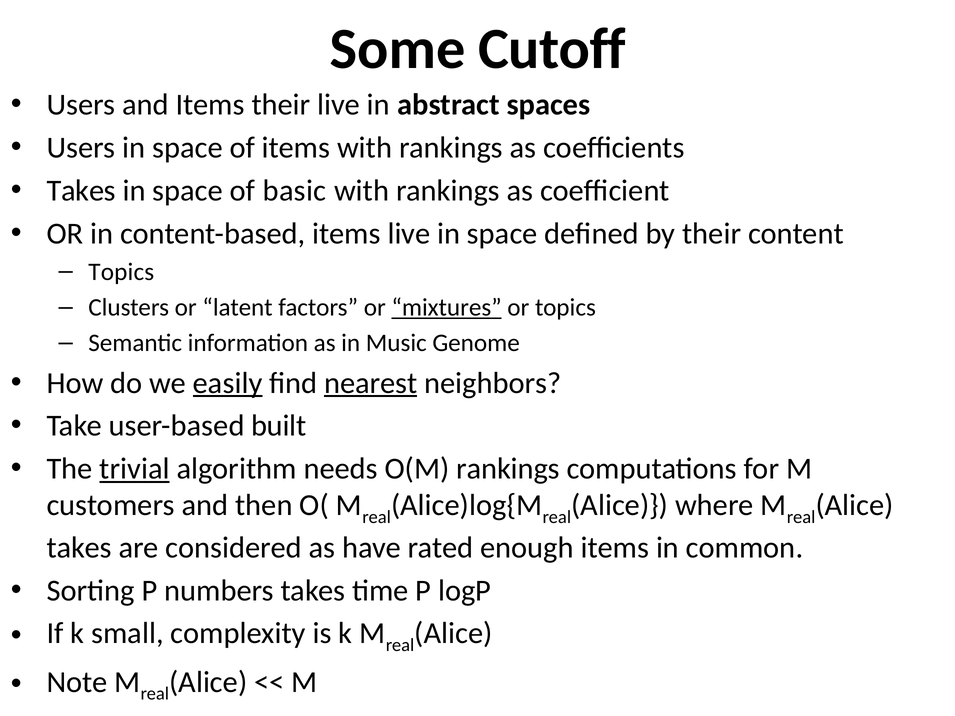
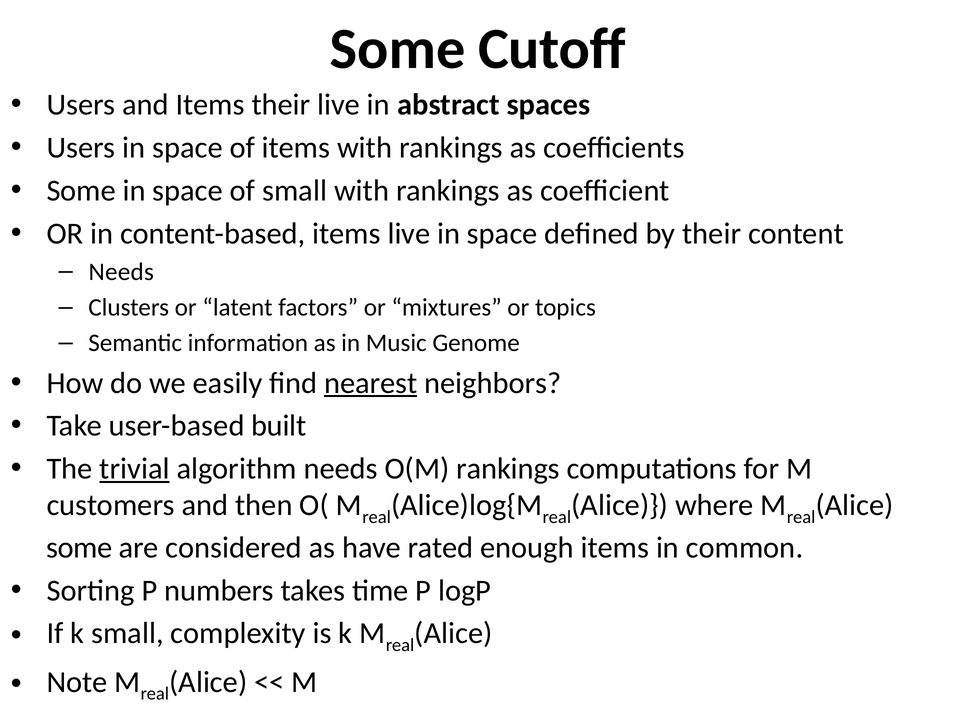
Takes: Takes -> Some (81, 191)
of basic: basic -> small (295, 191)
Topics: Topics -> Needs (121, 272)
mixtures underline: present -> none (447, 307)
easily underline: present -> none (228, 383)
takes: takes -> some (79, 548)
